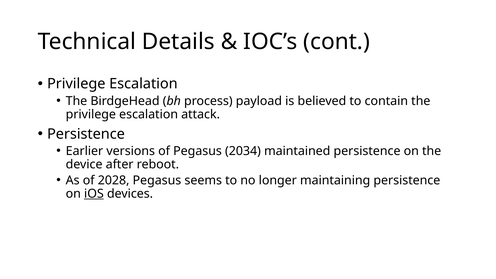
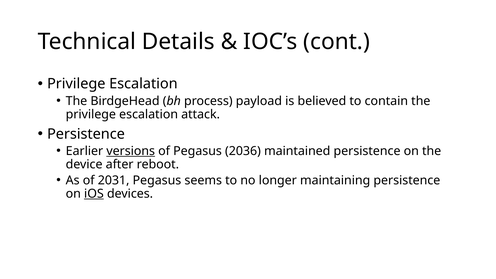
versions underline: none -> present (131, 151)
2034: 2034 -> 2036 (243, 151)
2028: 2028 -> 2031 (114, 180)
